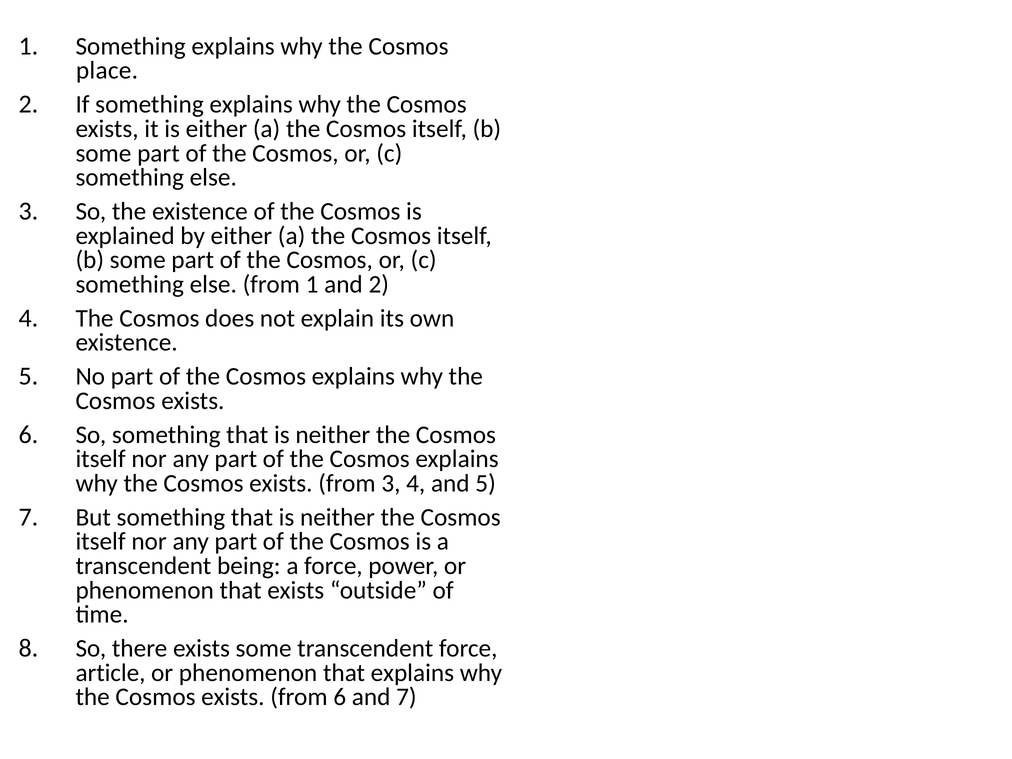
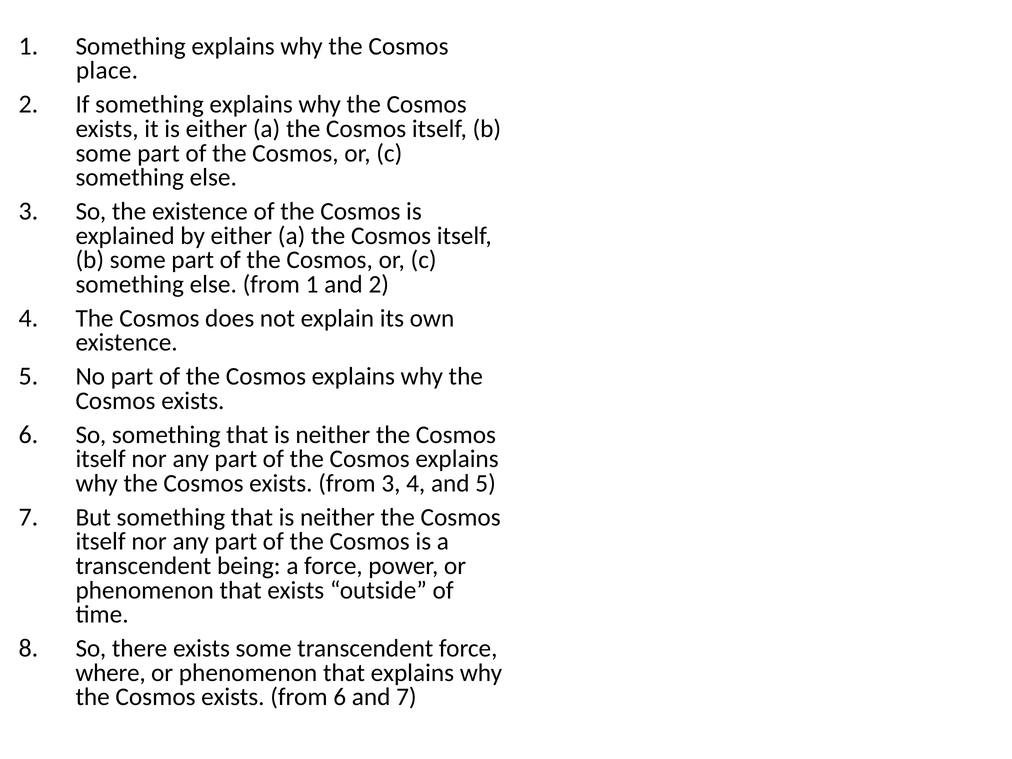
article: article -> where (111, 673)
